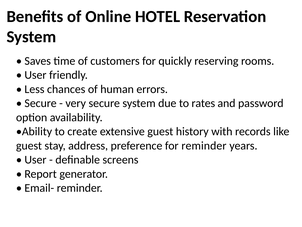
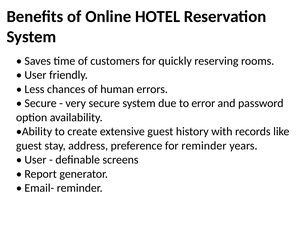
rates: rates -> error (203, 103)
